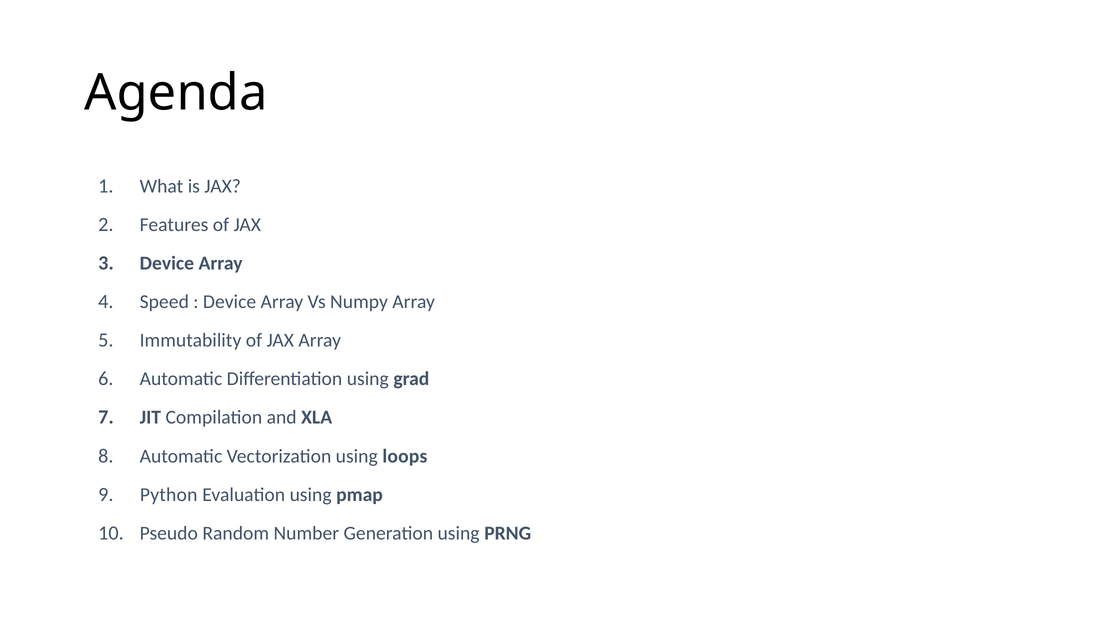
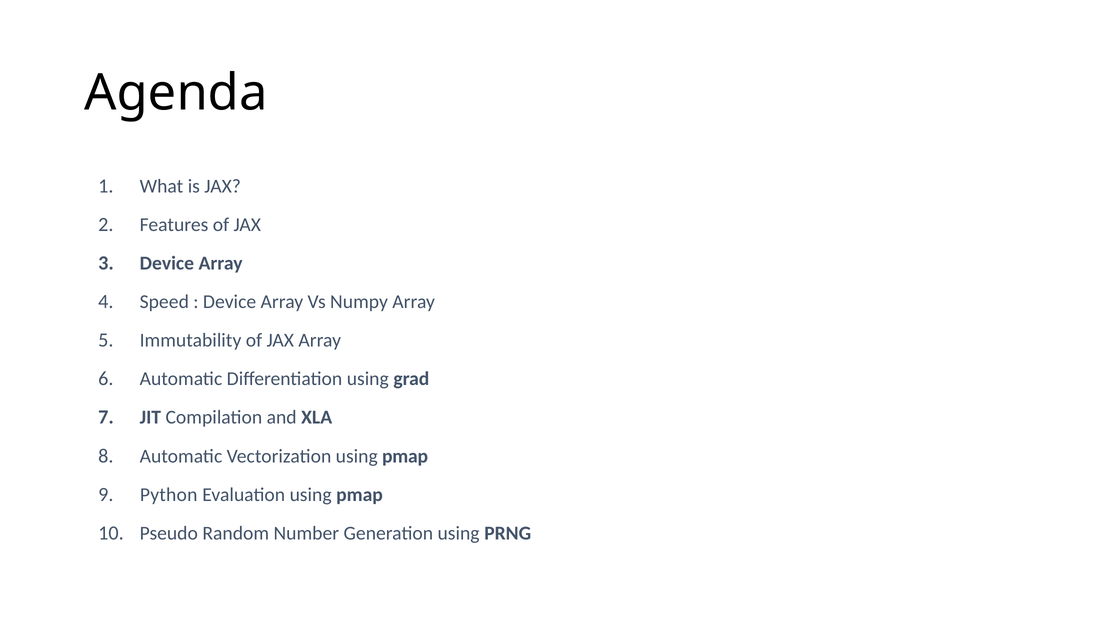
Vectorization using loops: loops -> pmap (405, 457)
